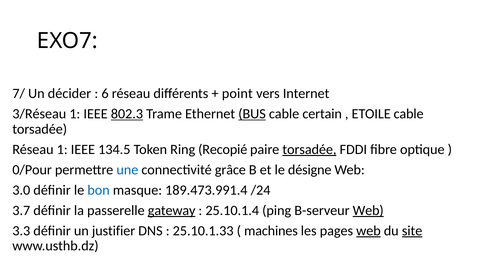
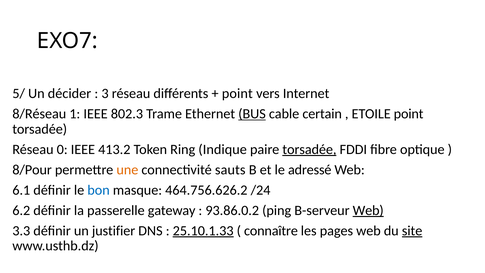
7/: 7/ -> 5/ (19, 93)
6: 6 -> 3 (105, 93)
3/Réseau: 3/Réseau -> 8/Réseau (39, 114)
802.3 underline: present -> none (127, 114)
ETOILE cable: cable -> point (409, 114)
Réseau 1: 1 -> 0 (62, 149)
134.5: 134.5 -> 413.2 (114, 149)
Recopié: Recopié -> Indique (223, 149)
0/Pour: 0/Pour -> 8/Pour (32, 170)
une colour: blue -> orange (127, 170)
grâce: grâce -> sauts (230, 170)
désigne: désigne -> adressé (310, 170)
3.0: 3.0 -> 6.1 (21, 190)
189.473.991.4: 189.473.991.4 -> 464.756.626.2 (206, 190)
3.7: 3.7 -> 6.2 (21, 210)
gateway underline: present -> none (172, 210)
25.10.1.4: 25.10.1.4 -> 93.86.0.2 (232, 210)
25.10.1.33 underline: none -> present (203, 231)
machines: machines -> connaître (271, 231)
web underline: present -> none (368, 231)
